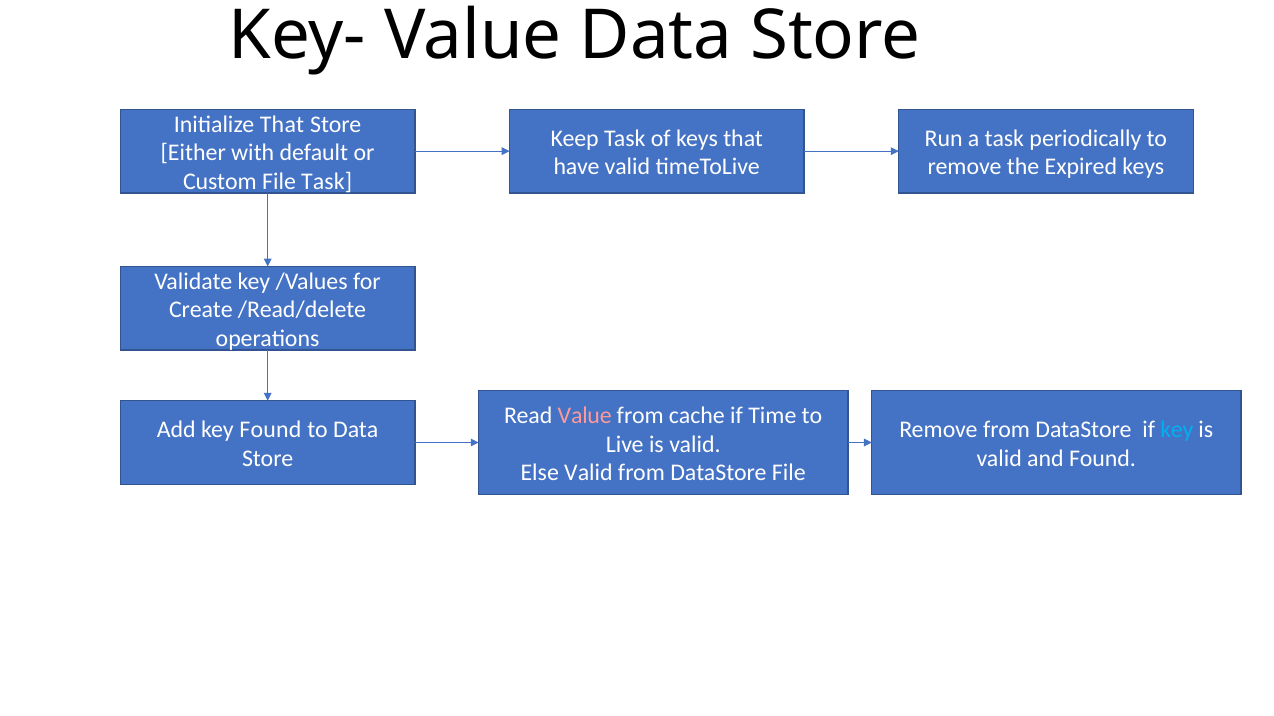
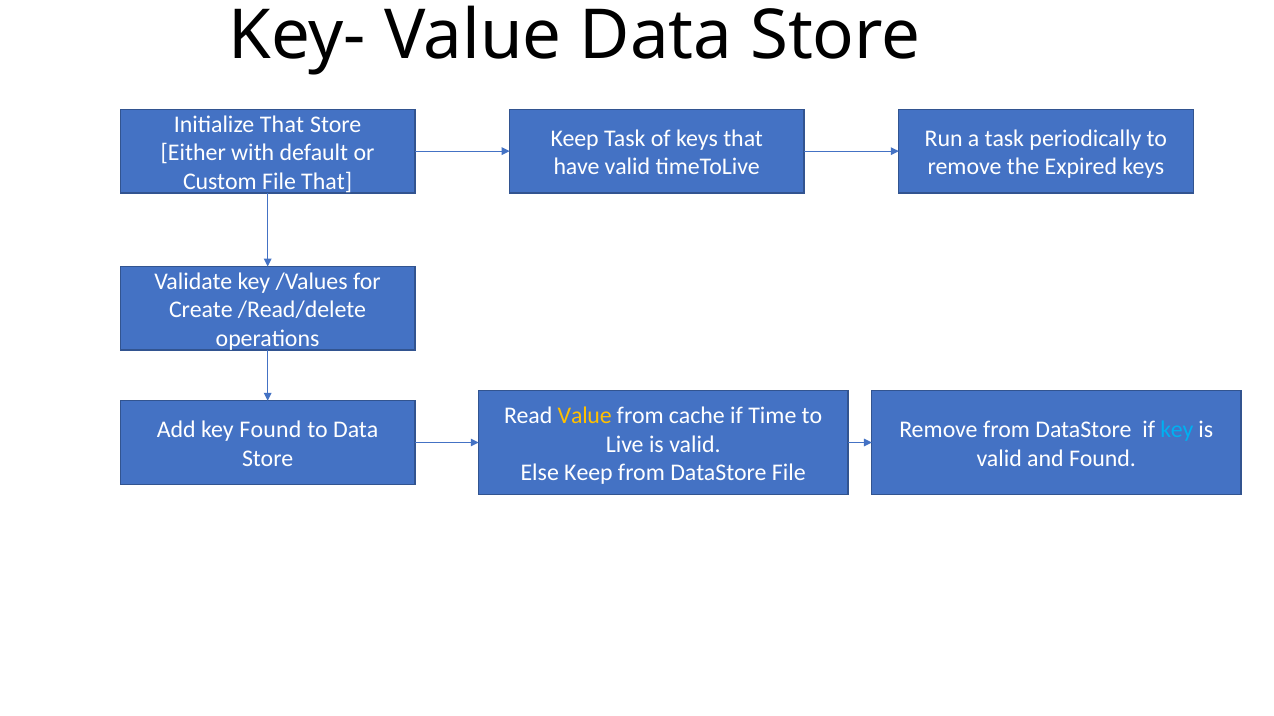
File Task: Task -> That (327, 182)
Value colour: pink -> yellow (585, 416)
Else Valid: Valid -> Keep (588, 473)
